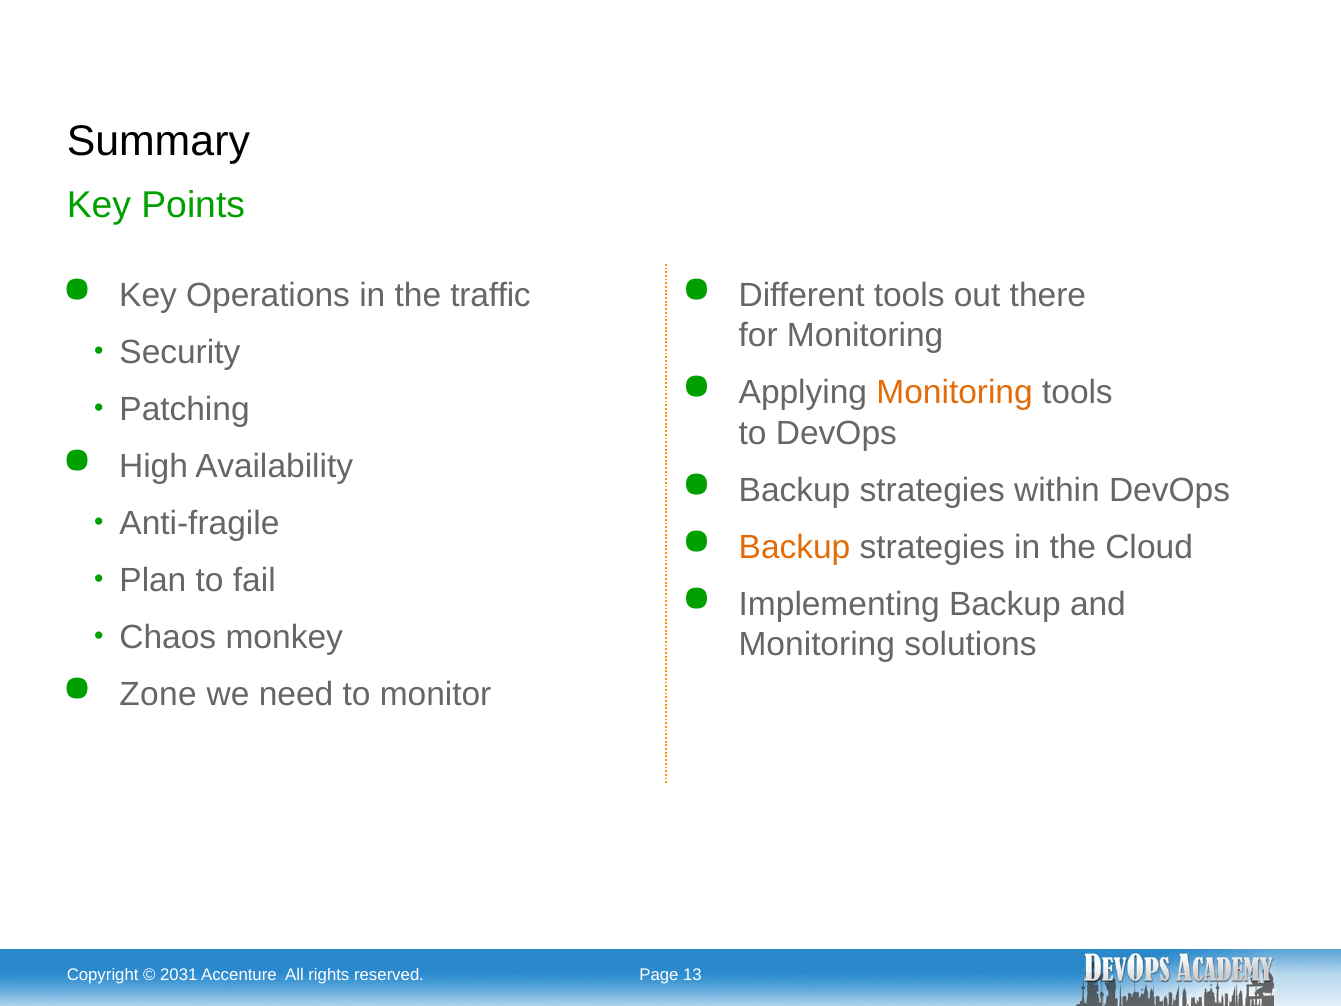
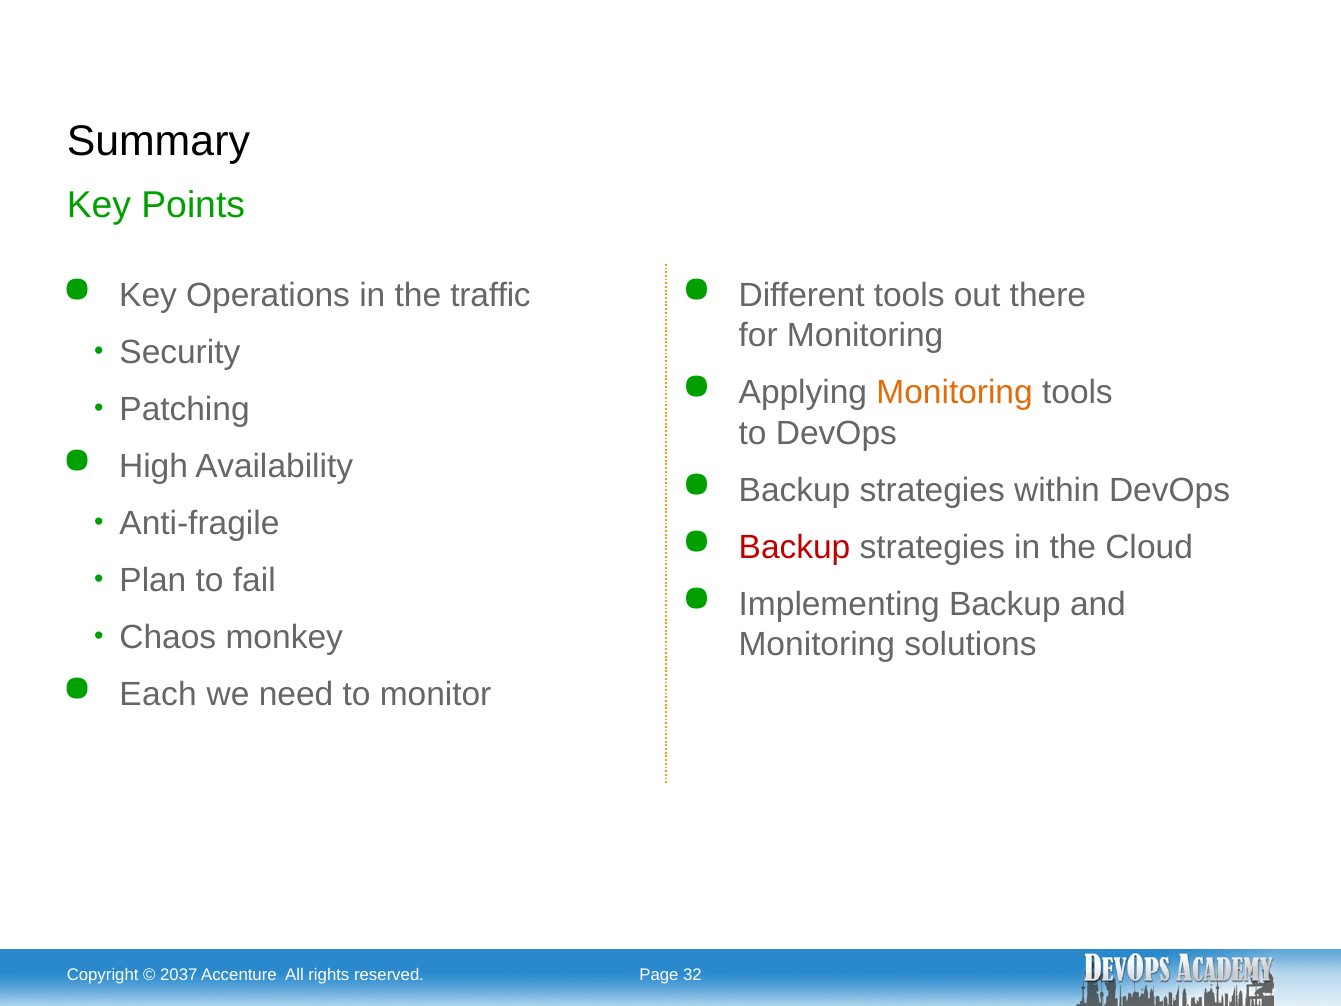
Backup colour: orange -> red (795, 547)
Zone: Zone -> Each (158, 695)
2031: 2031 -> 2037 (179, 975)
13: 13 -> 32 (692, 975)
